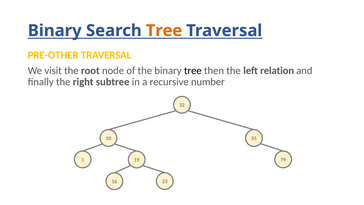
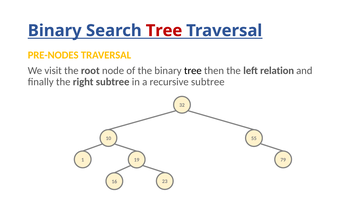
Tree colour: orange -> red (164, 31)
PRE-OTHER: PRE-OTHER -> PRE-NODES (53, 55)
recursive number: number -> subtree (208, 82)
